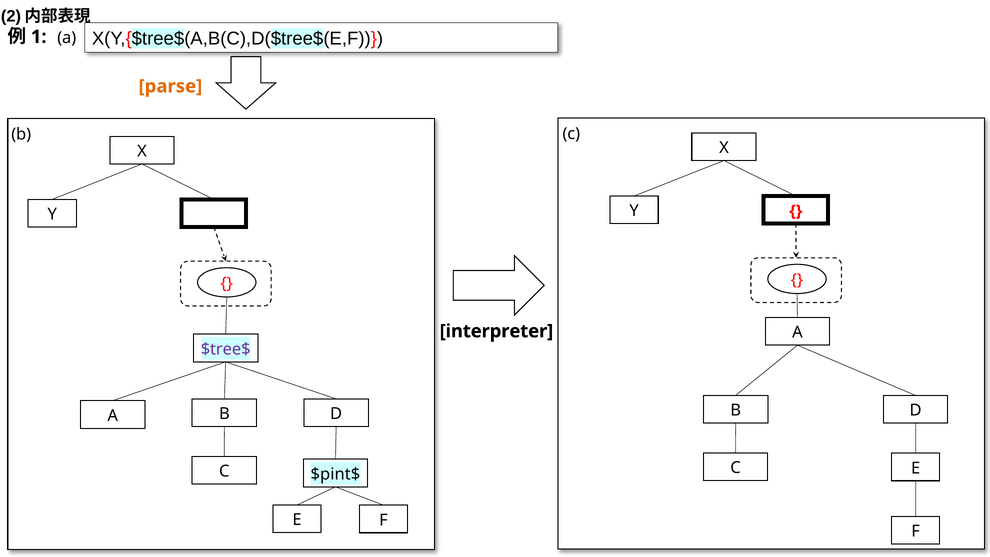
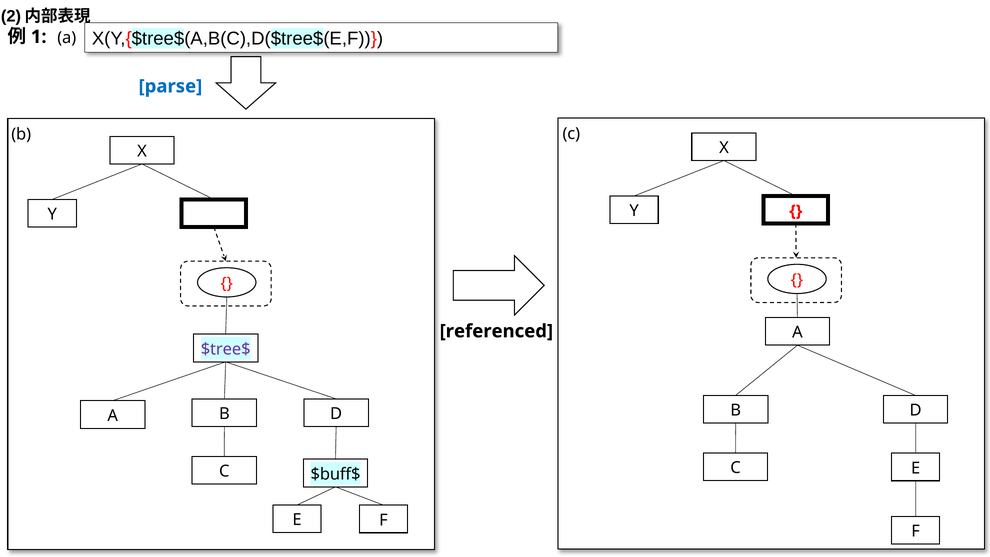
parse colour: orange -> blue (170, 86)
interpreter: interpreter -> referenced (496, 331)
$pint$: $pint$ -> $buff$ (336, 474)
